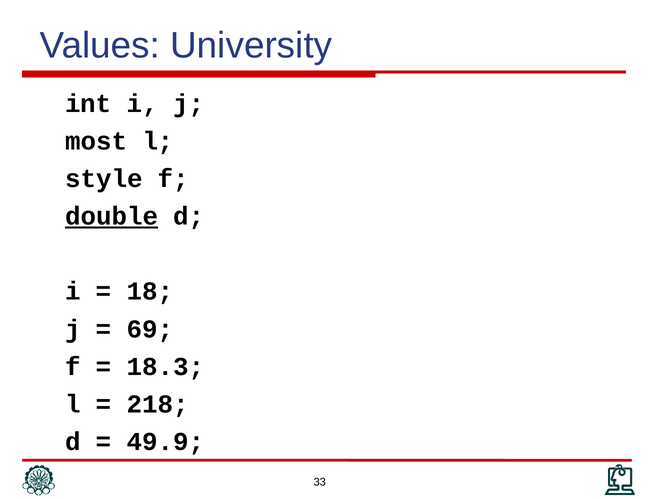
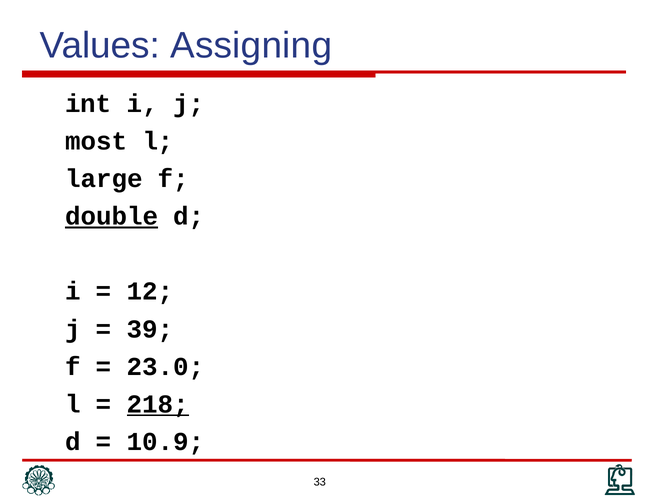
University: University -> Assigning (251, 46)
style: style -> large (104, 179)
18: 18 -> 12 (150, 291)
69: 69 -> 39 (150, 329)
18.3: 18.3 -> 23.0 (166, 366)
218 underline: none -> present (158, 404)
49.9: 49.9 -> 10.9 (166, 441)
